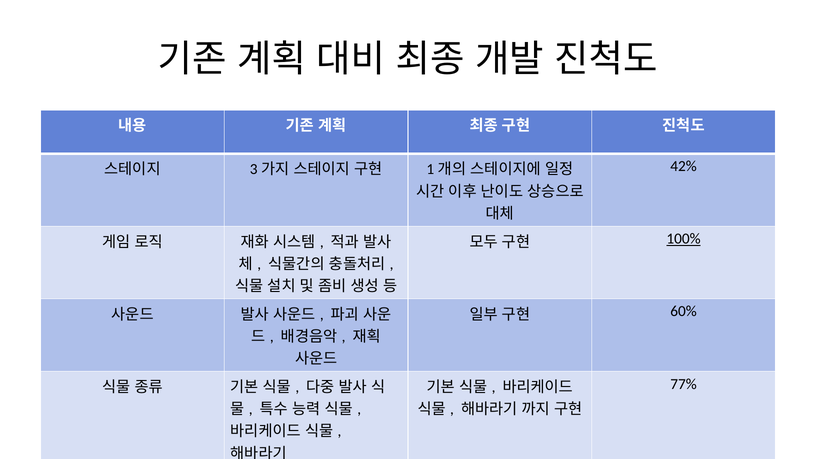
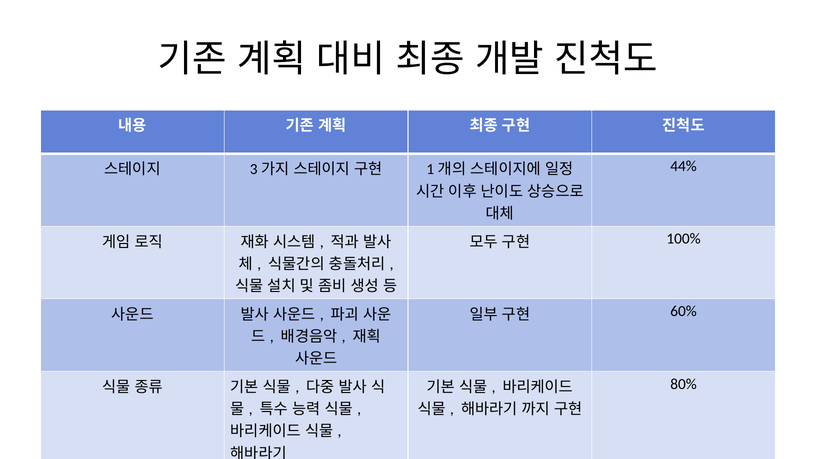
42%: 42% -> 44% (684, 166)
100% underline: present -> none (683, 239)
77%: 77% -> 80% (684, 384)
